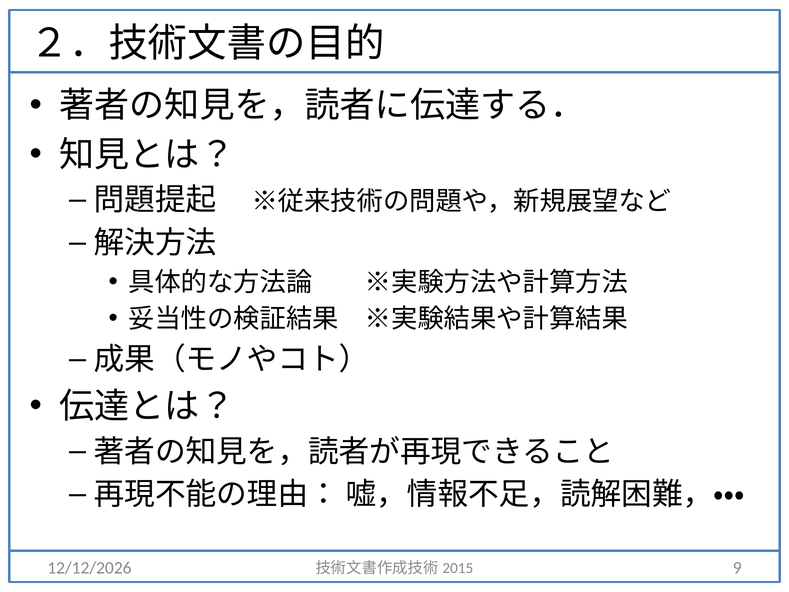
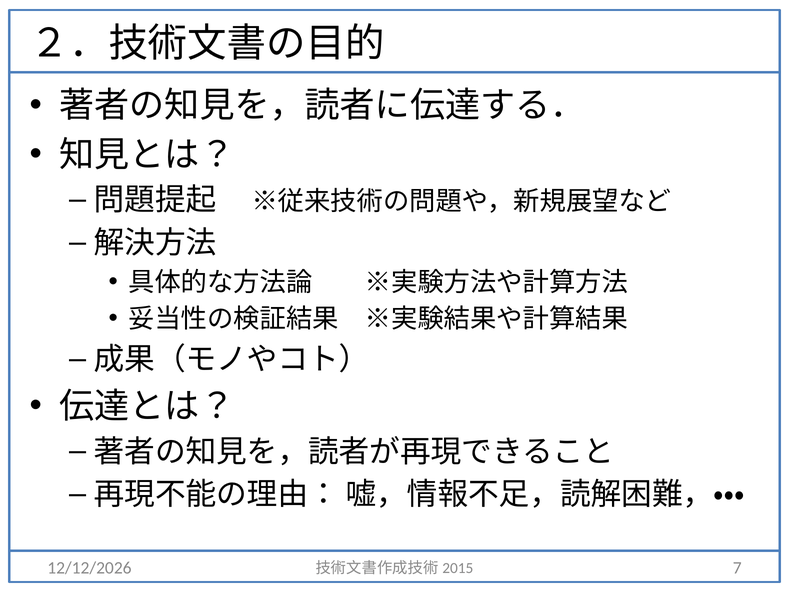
9: 9 -> 7 (737, 568)
